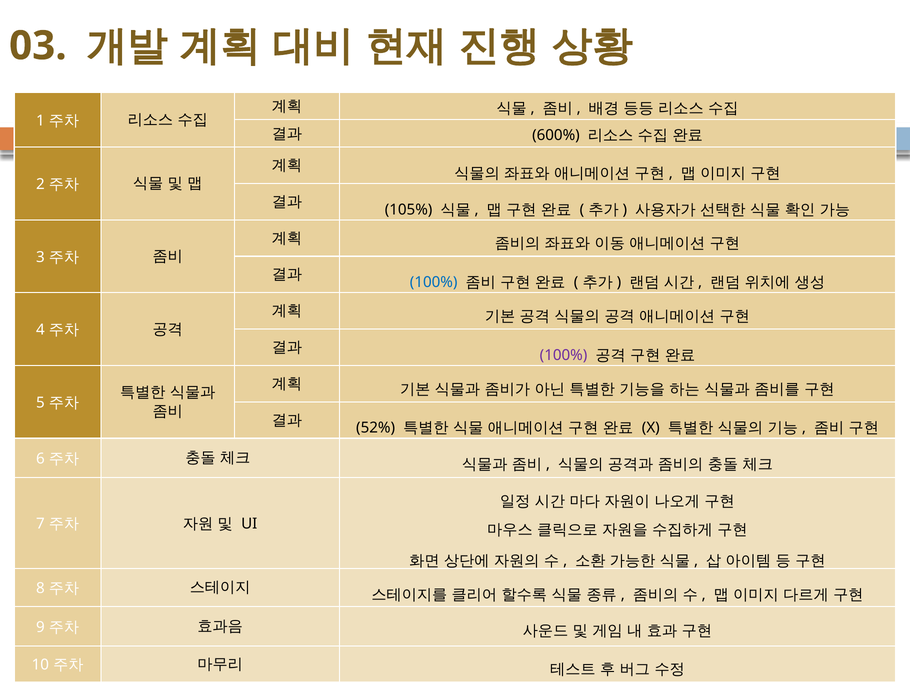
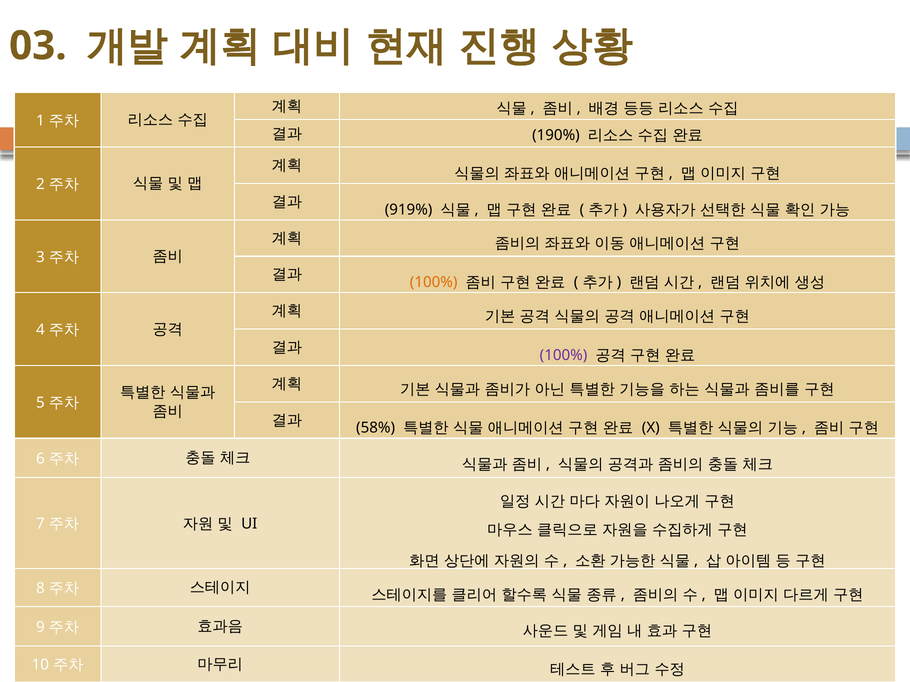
600%: 600% -> 190% (556, 136)
105%: 105% -> 919% (409, 210)
100% colour: blue -> orange (434, 283)
52%: 52% -> 58% (376, 428)
